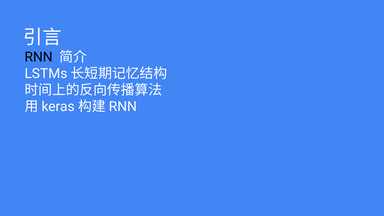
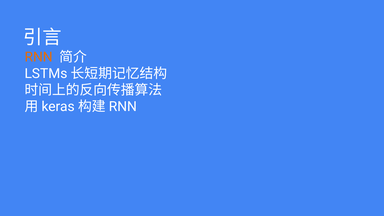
RNN colour: black -> orange (39, 57)
